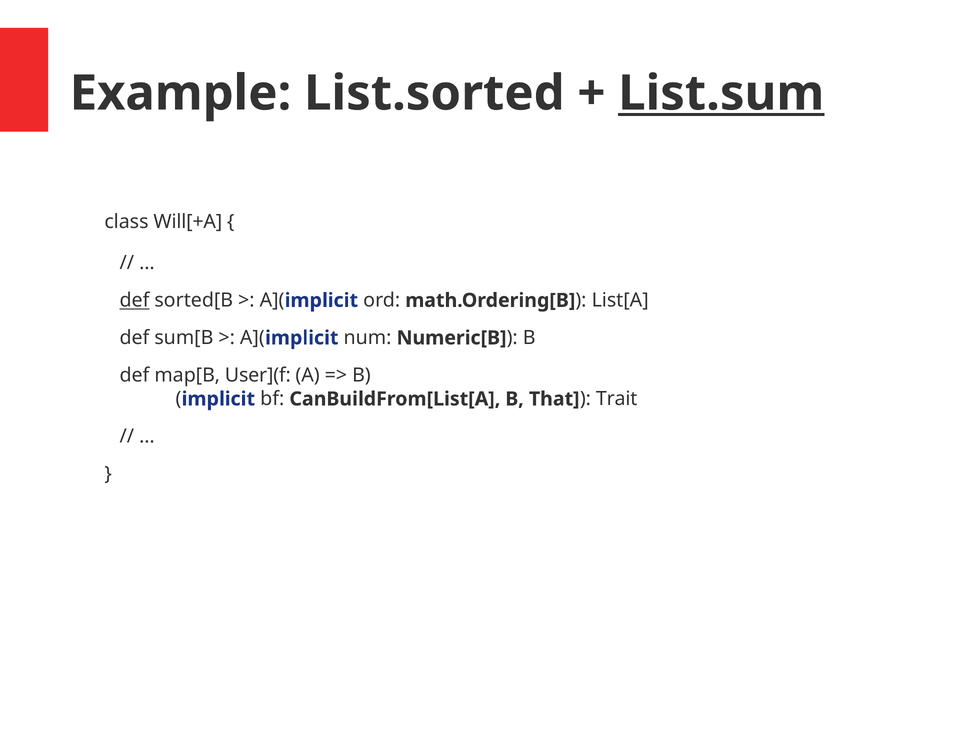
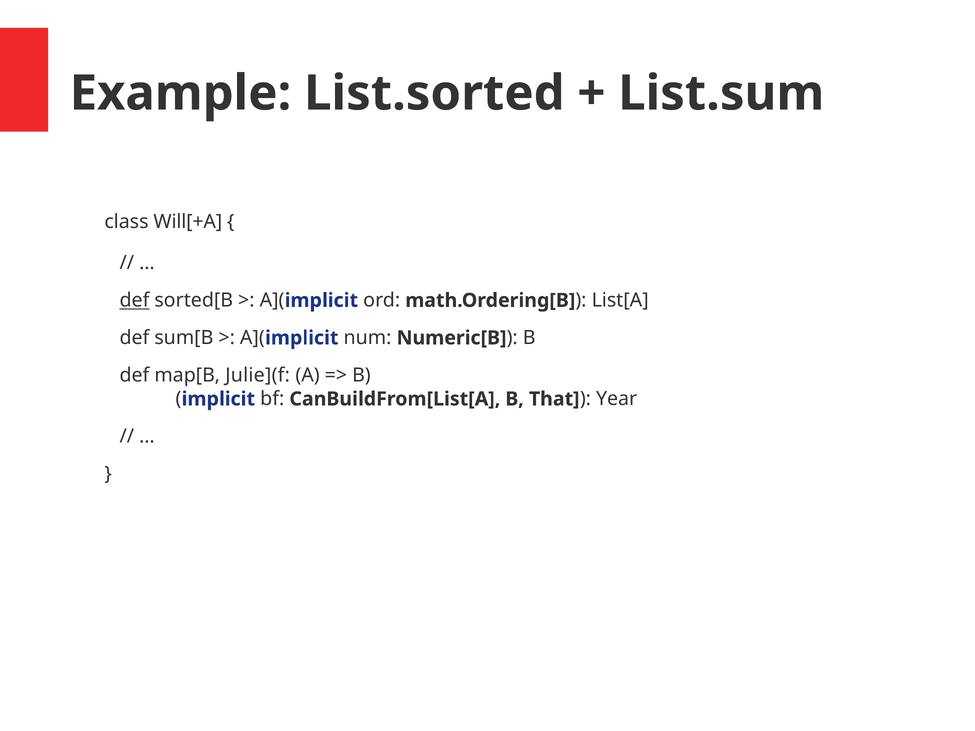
List.sum underline: present -> none (721, 93)
User](f: User](f -> Julie](f (258, 375)
Trait: Trait -> Year (617, 399)
